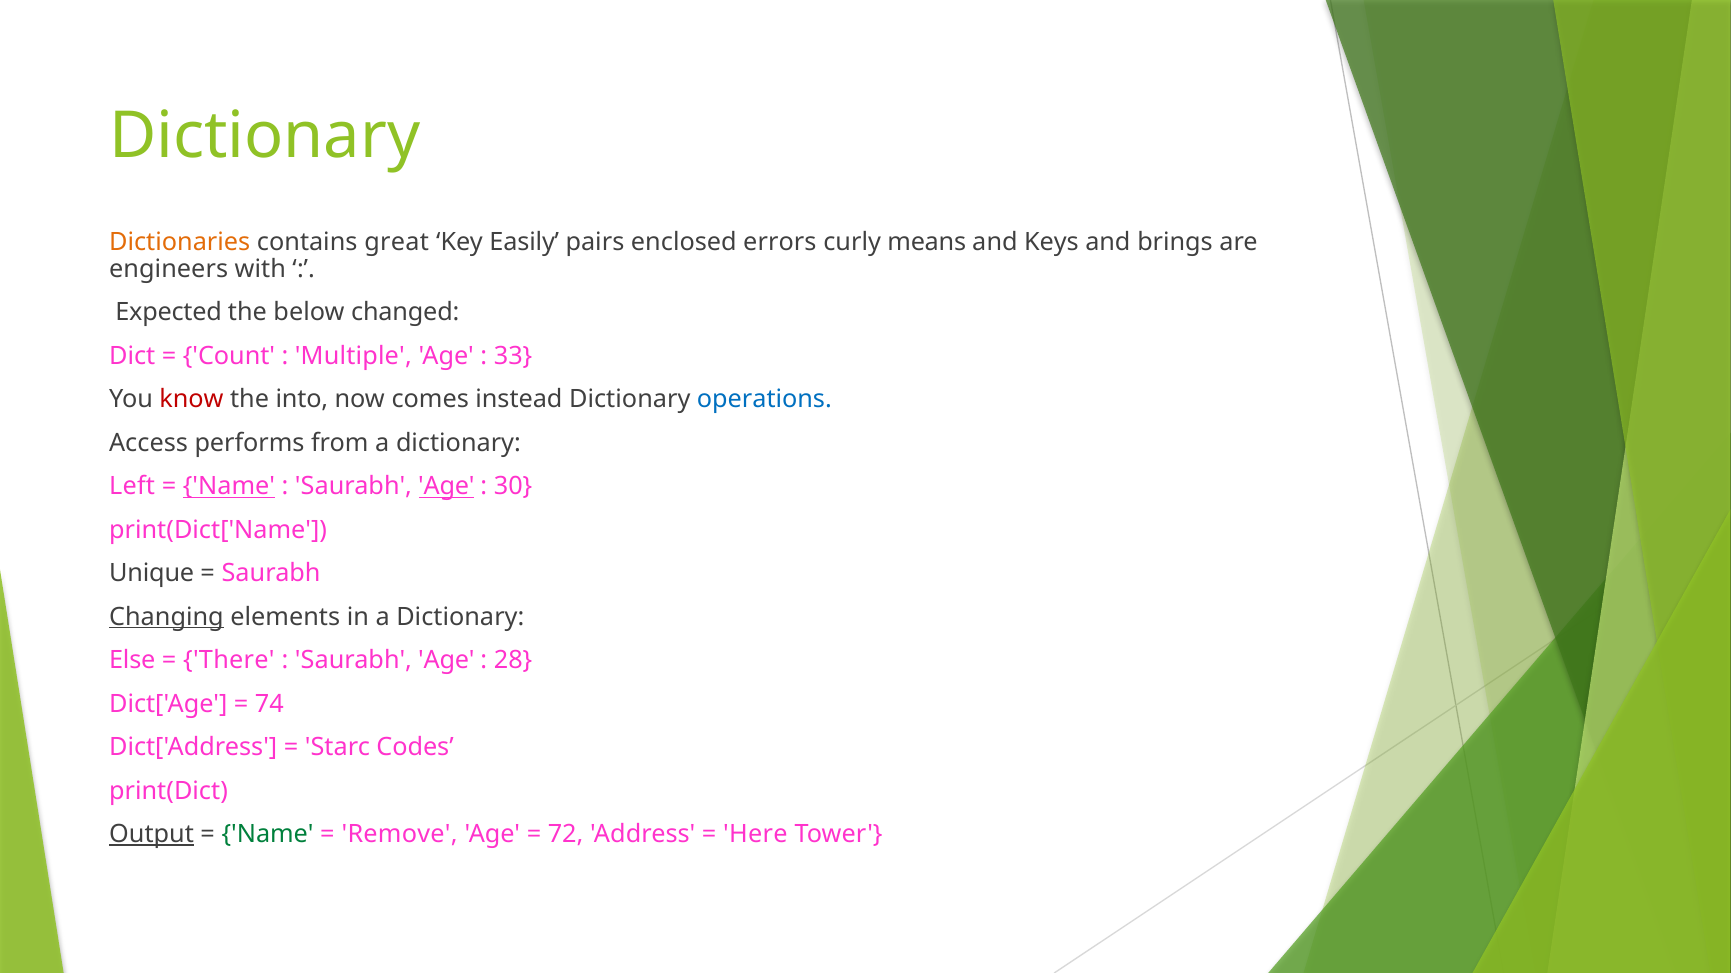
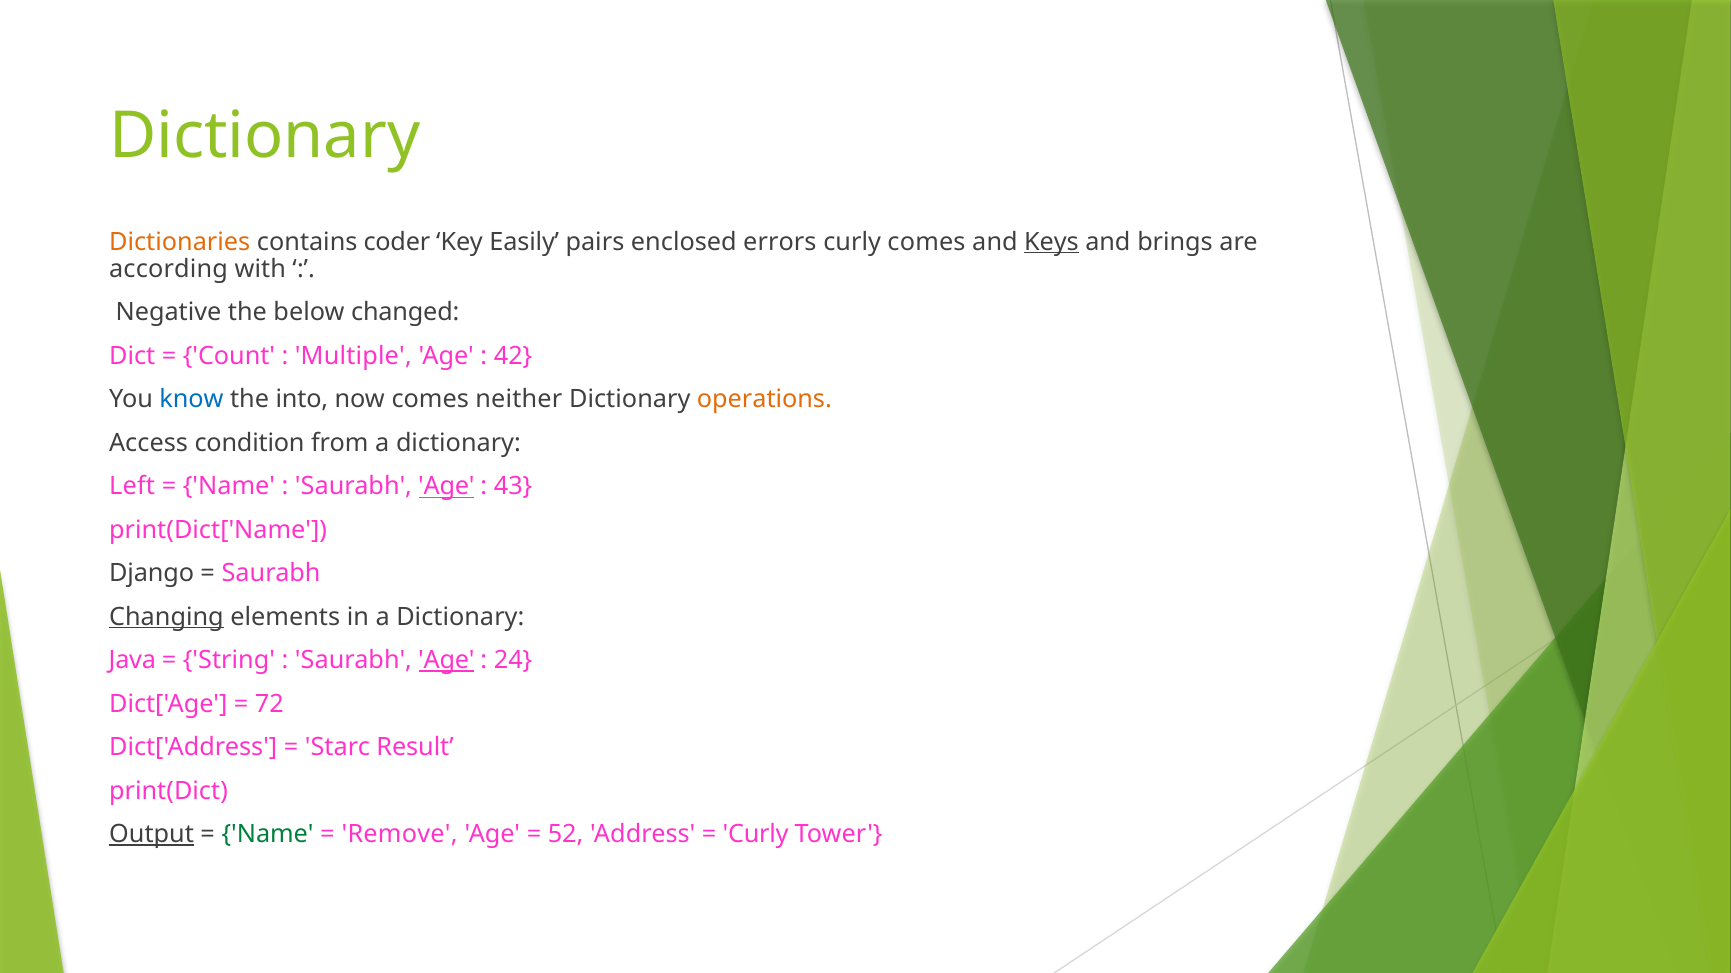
great: great -> coder (397, 242)
curly means: means -> comes (927, 242)
Keys underline: none -> present (1051, 242)
engineers: engineers -> according (169, 269)
Expected: Expected -> Negative (169, 313)
33: 33 -> 42 (513, 356)
know colour: red -> blue (192, 400)
instead: instead -> neither (519, 400)
operations colour: blue -> orange (764, 400)
performs: performs -> condition (250, 443)
Name underline: present -> none (229, 487)
30: 30 -> 43 (513, 487)
Unique: Unique -> Django (152, 574)
Else: Else -> Java (132, 661)
There: There -> String (229, 661)
Age underline: none -> present (446, 661)
28: 28 -> 24 (513, 661)
74: 74 -> 72 (269, 704)
Codes: Codes -> Result (415, 748)
72: 72 -> 52 (566, 835)
Here: Here -> Curly (756, 835)
